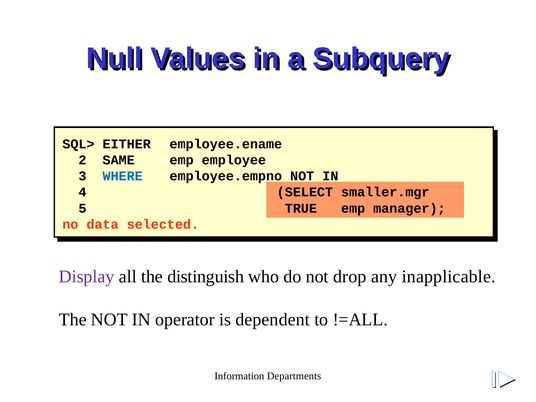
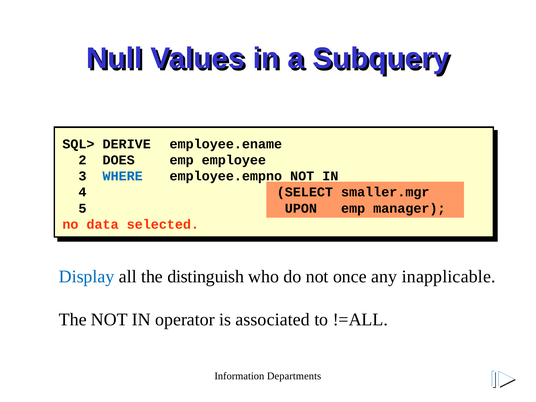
EITHER: EITHER -> DERIVE (127, 144)
SAME: SAME -> DOES (119, 160)
TRUE: TRUE -> UPON (301, 208)
Display colour: purple -> blue (87, 277)
drop: drop -> once (350, 277)
dependent: dependent -> associated (273, 319)
